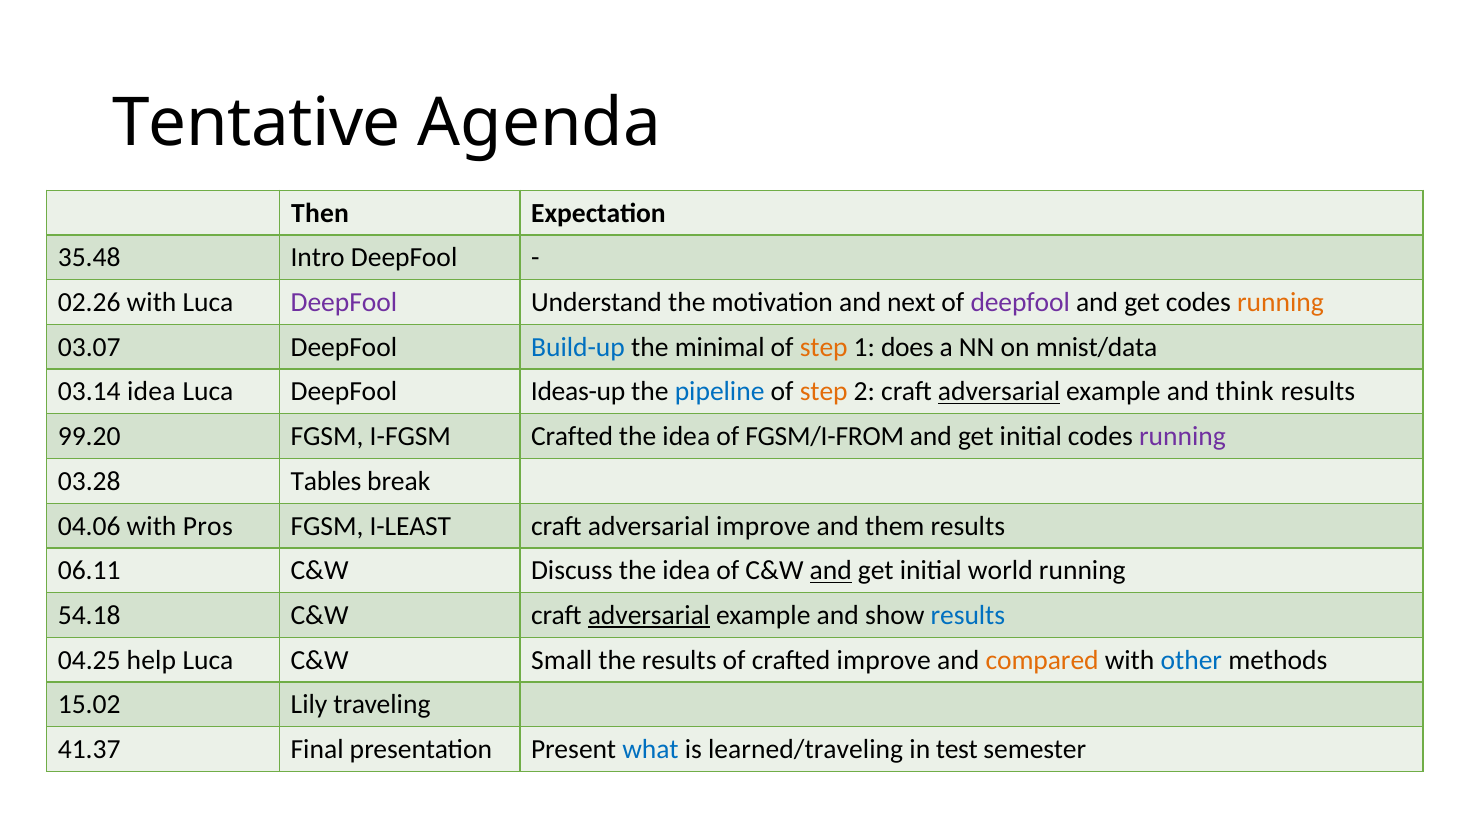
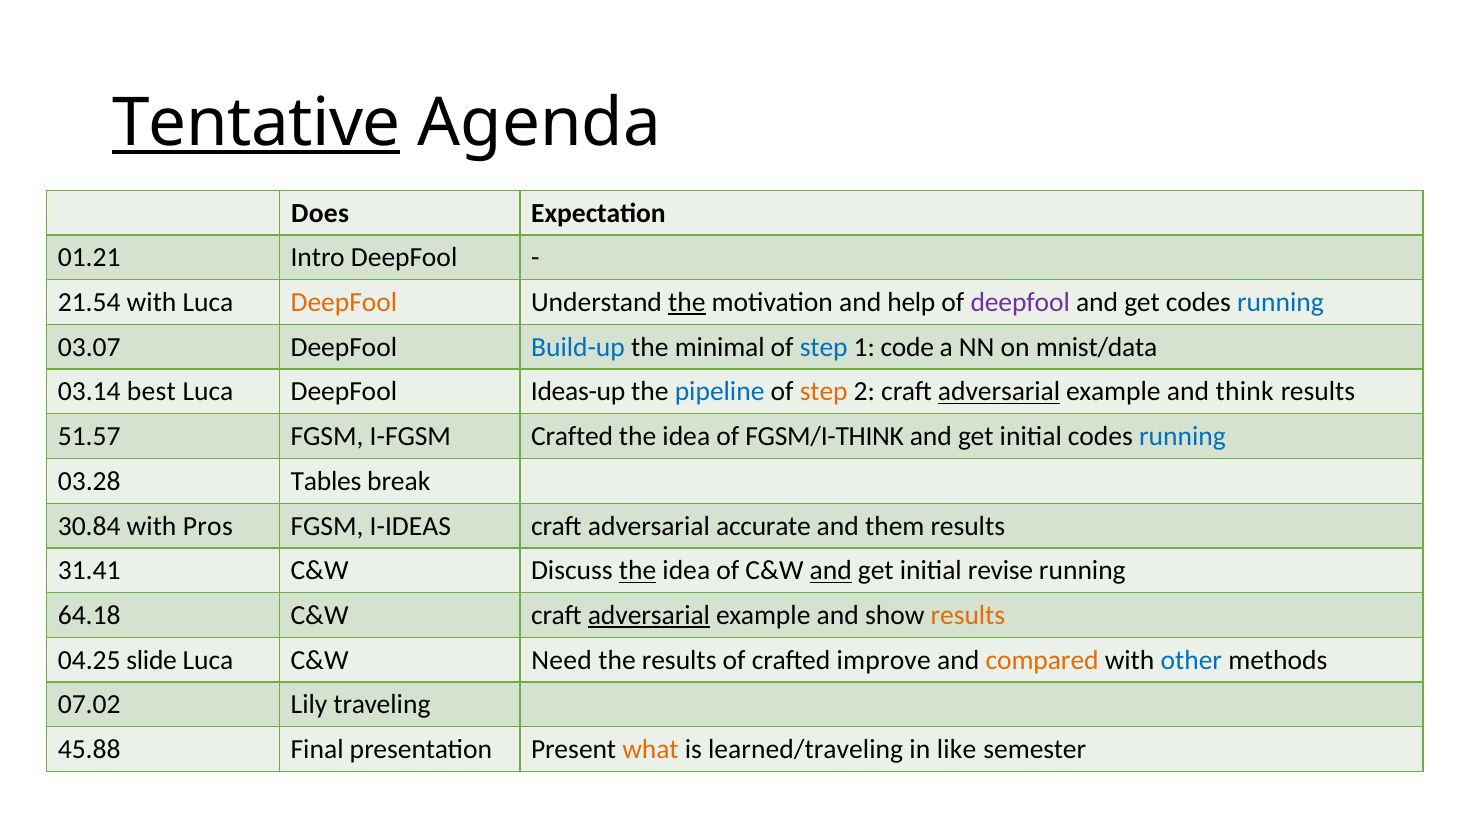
Tentative underline: none -> present (256, 123)
Then: Then -> Does (320, 213)
35.48: 35.48 -> 01.21 (89, 258)
02.26: 02.26 -> 21.54 (89, 302)
DeepFool colour: purple -> orange (344, 302)
the underline: none -> present (687, 302)
next: next -> help (911, 302)
running colour: orange -> blue (1281, 302)
step colour: orange -> blue (824, 347)
does: does -> code (907, 347)
03.14 idea: idea -> best (151, 392)
99.20: 99.20 -> 51.57 (89, 436)
FGSM/I-FROM: FGSM/I-FROM -> FGSM/I-THINK (825, 436)
running colour: purple -> blue (1182, 436)
04.06: 04.06 -> 30.84 (89, 526)
I-LEAST: I-LEAST -> I-IDEAS (410, 526)
adversarial improve: improve -> accurate (763, 526)
06.11: 06.11 -> 31.41 (89, 571)
the underline: none -> present (638, 571)
world: world -> revise (1001, 571)
54.18: 54.18 -> 64.18 (89, 615)
results colour: blue -> orange (968, 615)
help: help -> slide (152, 660)
Small: Small -> Need (562, 660)
15.02: 15.02 -> 07.02 (89, 705)
41.37: 41.37 -> 45.88 (89, 749)
what colour: blue -> orange (651, 749)
test: test -> like (957, 749)
